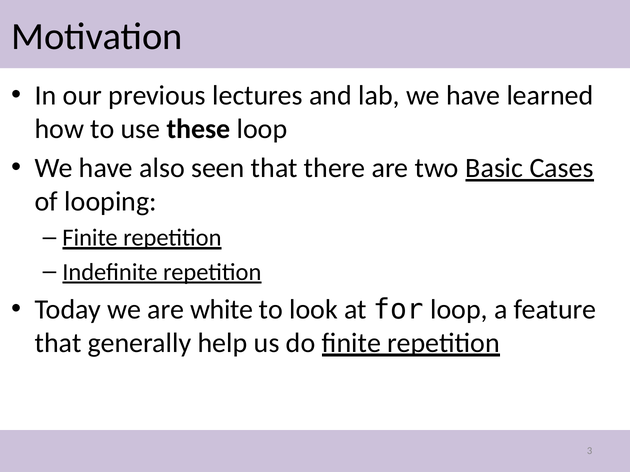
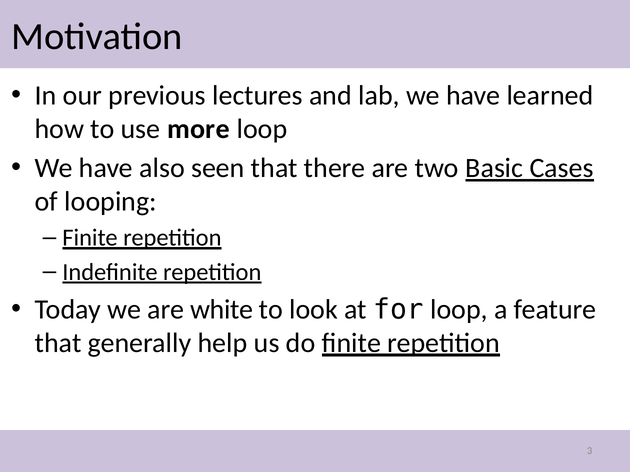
these: these -> more (198, 129)
